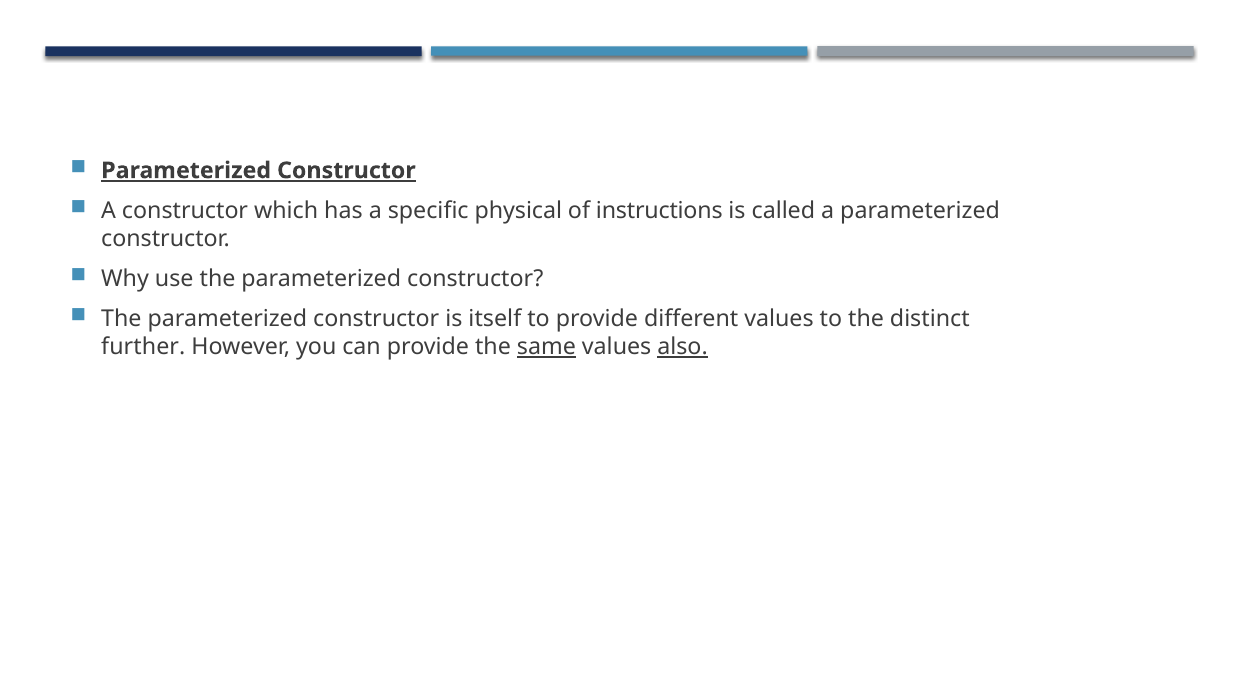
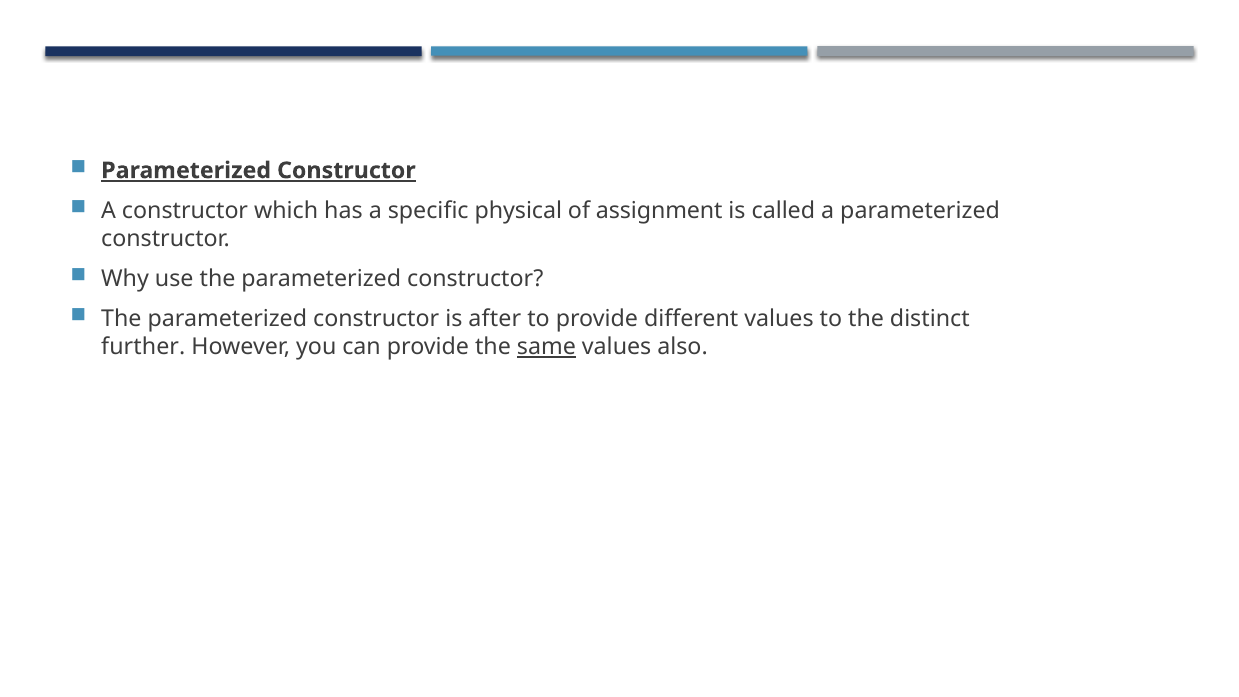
instructions: instructions -> assignment (659, 211)
itself: itself -> after (495, 319)
also underline: present -> none (683, 347)
